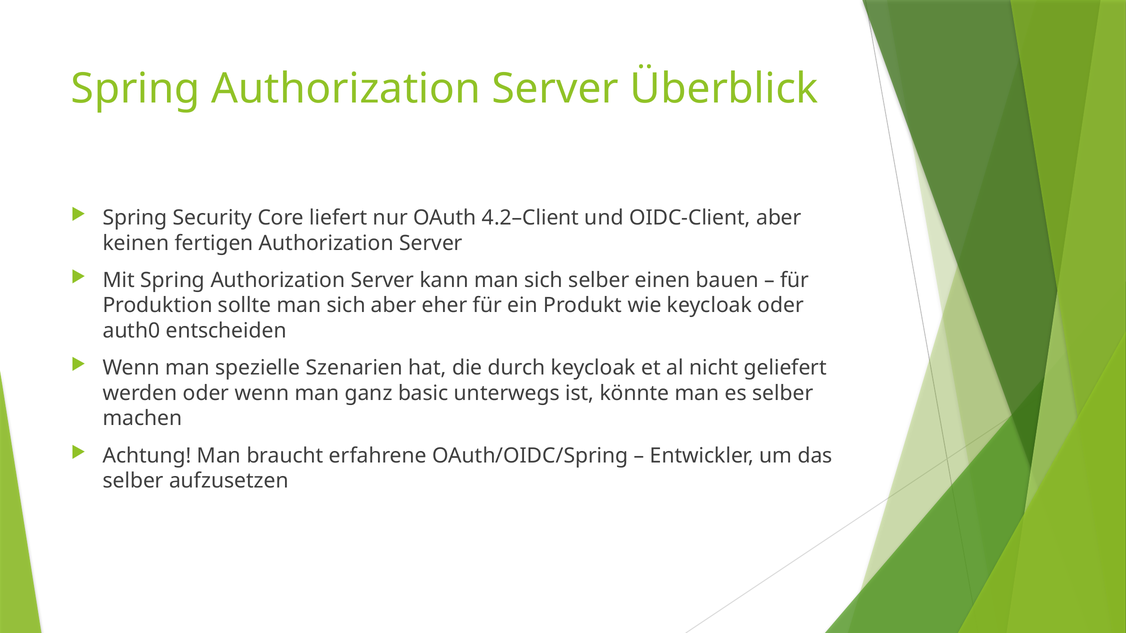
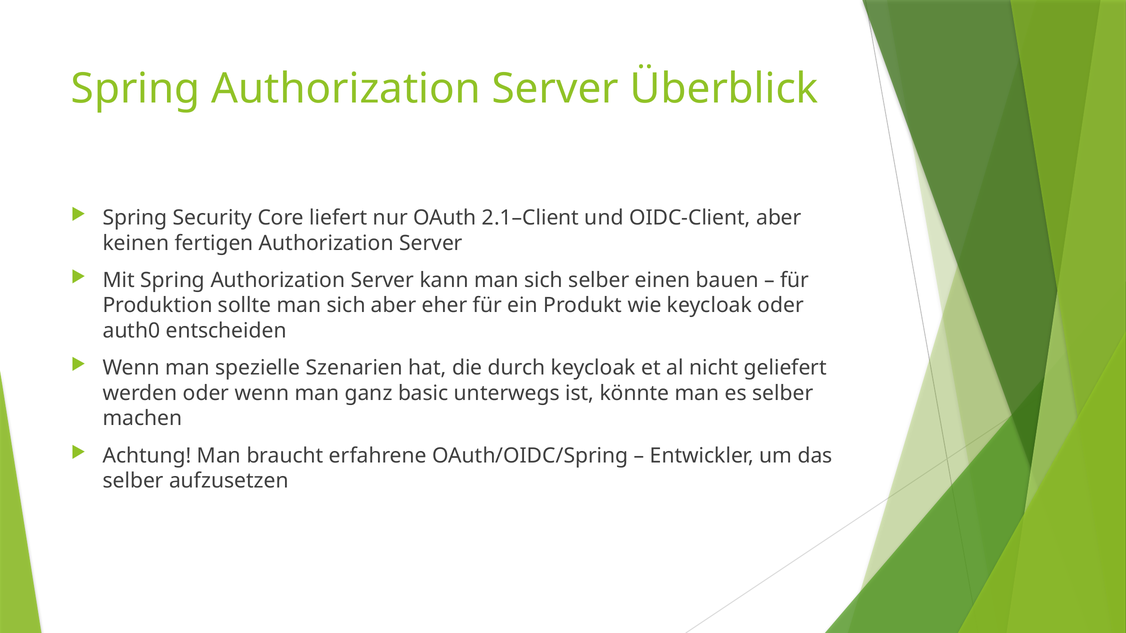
4.2–Client: 4.2–Client -> 2.1–Client (531, 218)
